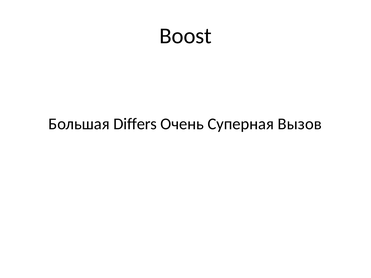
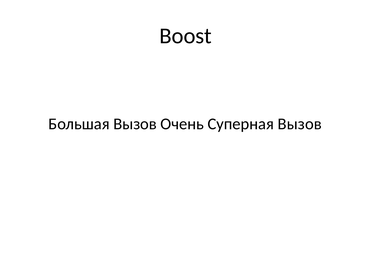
Большая Differs: Differs -> Вызов (135, 124)
